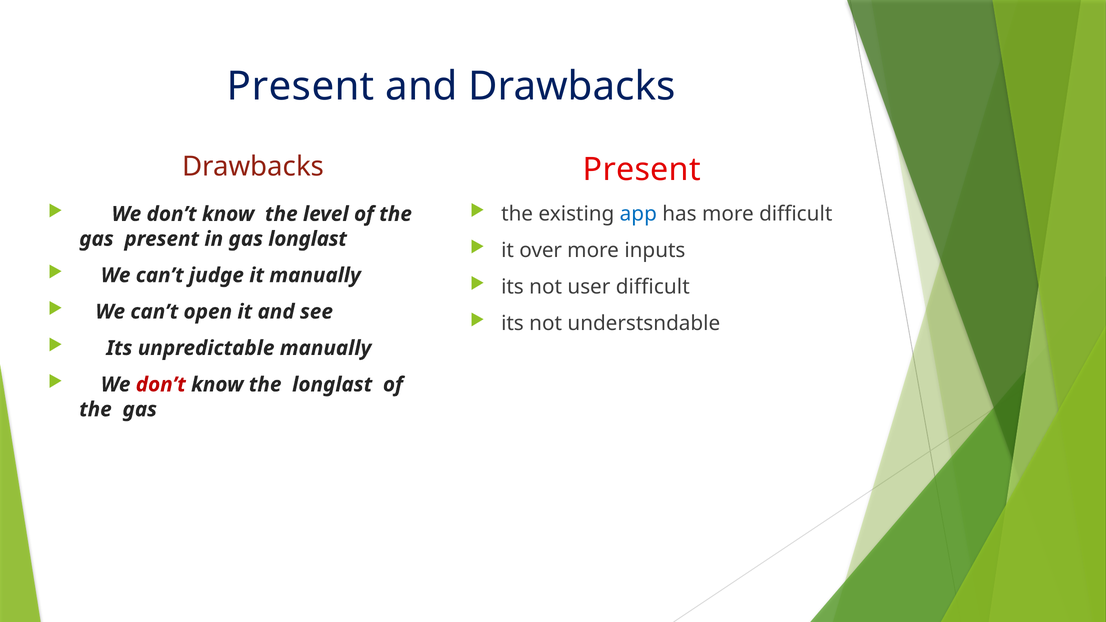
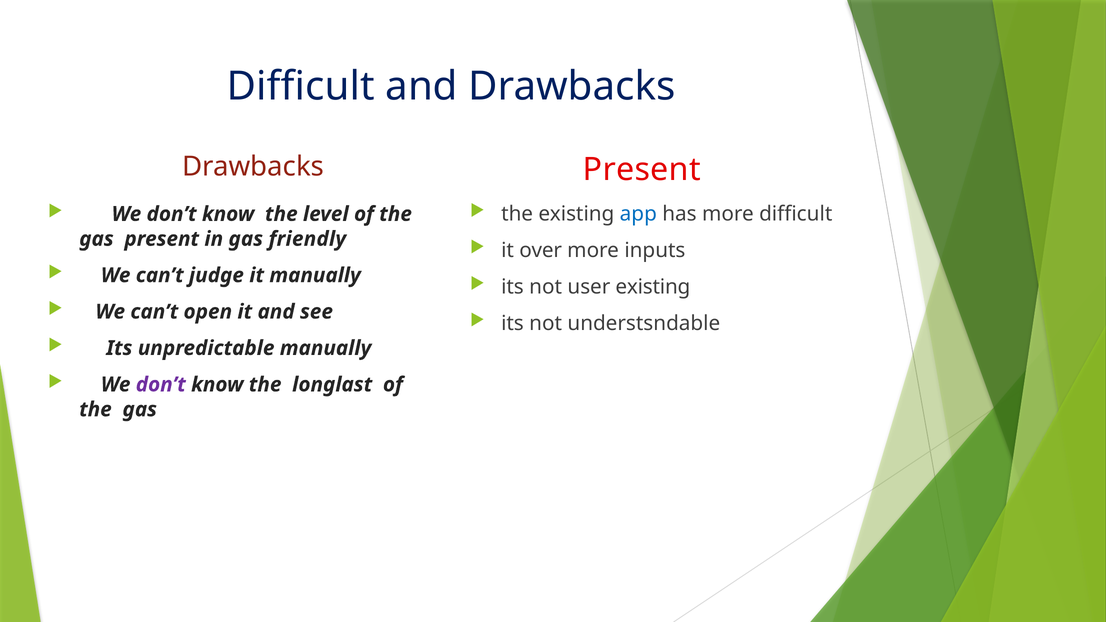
Present: Present -> Difficult (301, 86)
gas longlast: longlast -> friendly (307, 239)
user difficult: difficult -> existing (653, 287)
don’t colour: red -> purple (161, 385)
